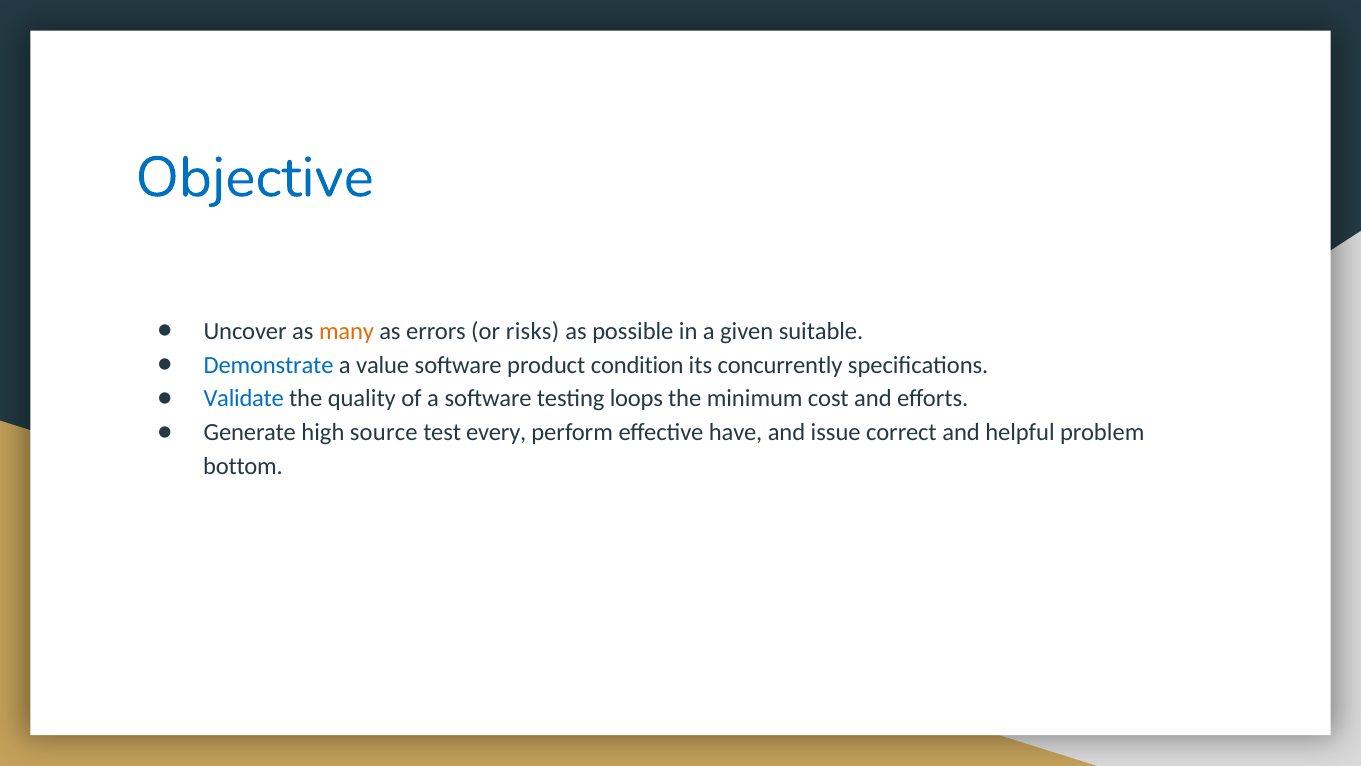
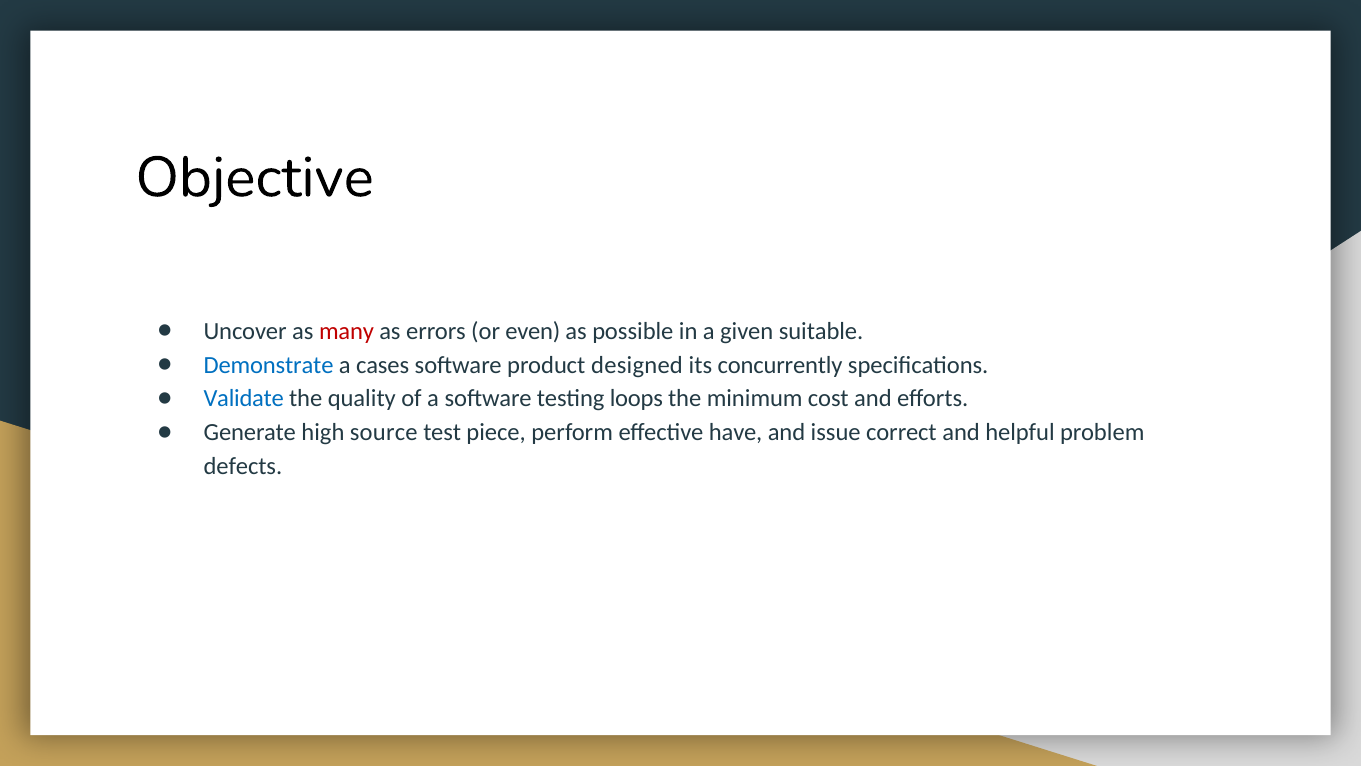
Objective colour: blue -> black (255, 177)
many colour: orange -> red (346, 331)
risks: risks -> even (533, 331)
value: value -> cases (383, 365)
condition: condition -> designed (637, 365)
every: every -> piece (496, 433)
bottom: bottom -> defects (243, 466)
